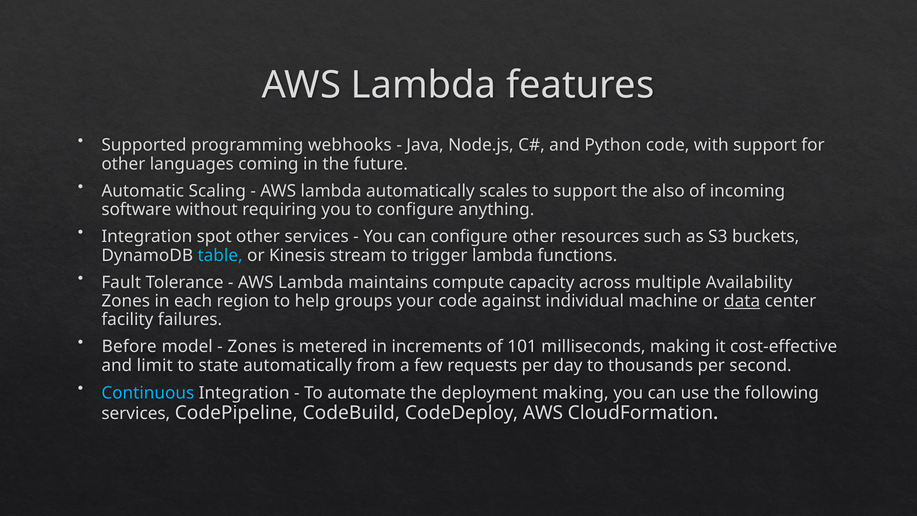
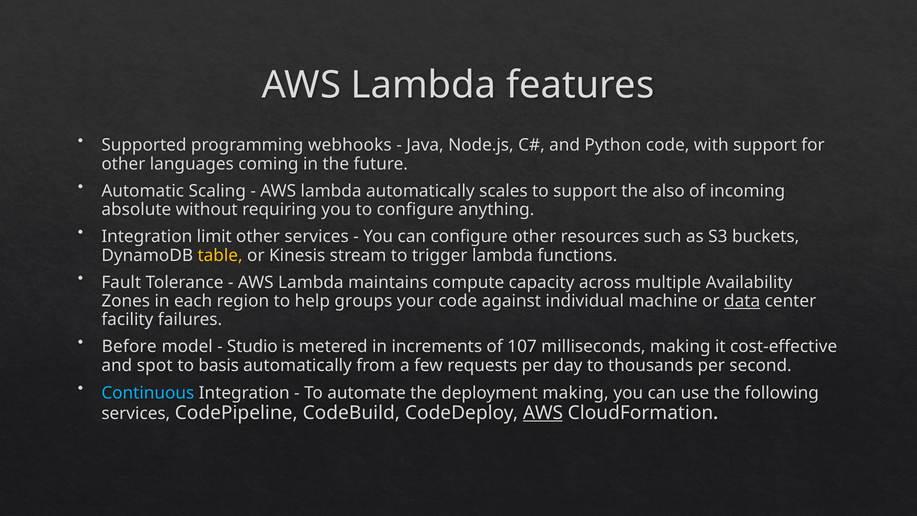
software: software -> absolute (136, 210)
spot: spot -> limit (214, 237)
table colour: light blue -> yellow (220, 255)
Zones: Zones -> Studio (252, 347)
101: 101 -> 107 (522, 347)
limit: limit -> spot (155, 365)
state: state -> basis (219, 365)
AWS underline: none -> present (543, 413)
